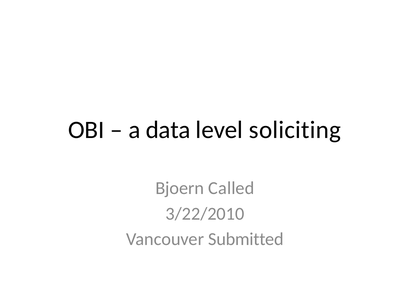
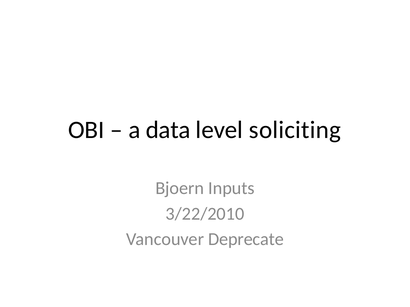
Called: Called -> Inputs (231, 189)
Submitted: Submitted -> Deprecate (246, 240)
